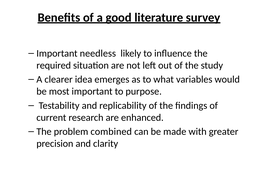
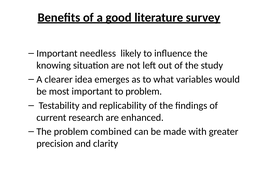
required: required -> knowing (54, 65)
to purpose: purpose -> problem (144, 91)
